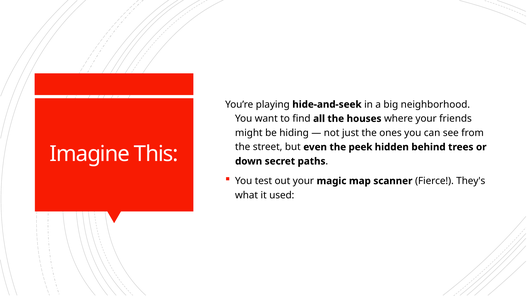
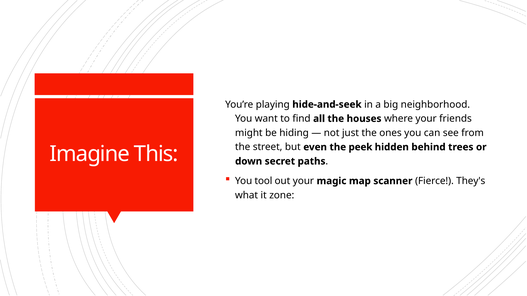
test: test -> tool (263, 181)
used: used -> zone (282, 195)
